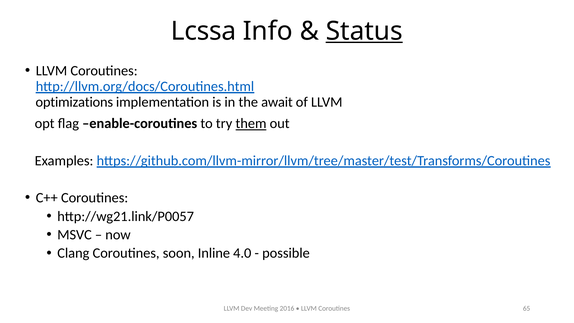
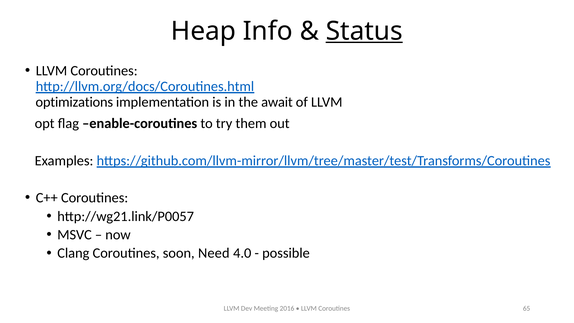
Lcssa: Lcssa -> Heap (203, 31)
them underline: present -> none (251, 124)
Inline: Inline -> Need (214, 253)
